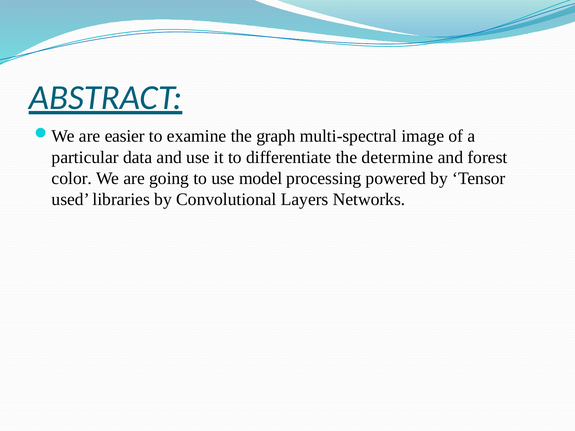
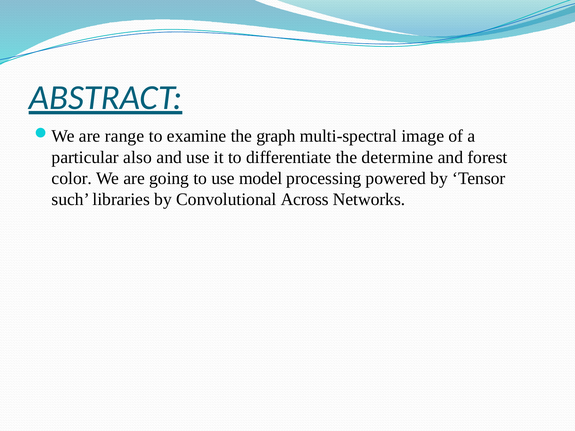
easier: easier -> range (125, 136)
data: data -> also (138, 157)
used: used -> such (71, 199)
Layers: Layers -> Across (305, 199)
